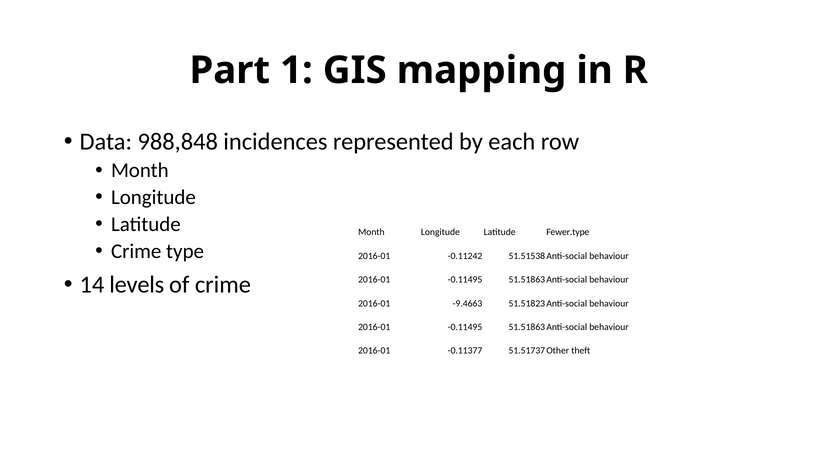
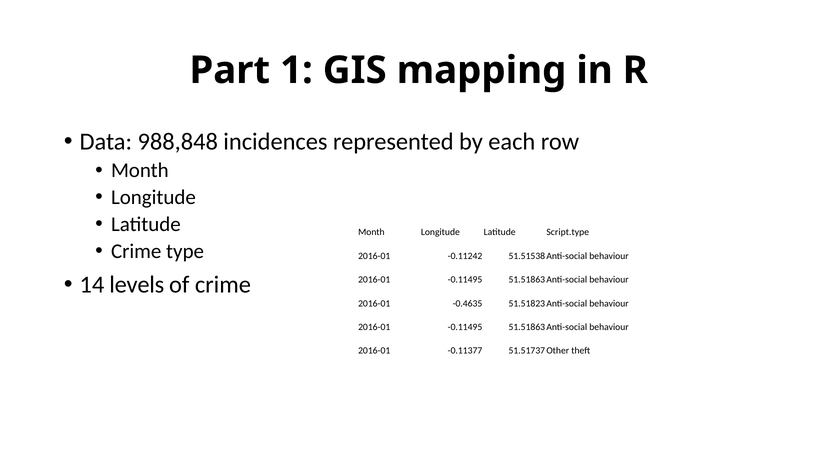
Fewer.type: Fewer.type -> Script.type (568, 232)
-9.4663: -9.4663 -> -0.4635 (467, 304)
